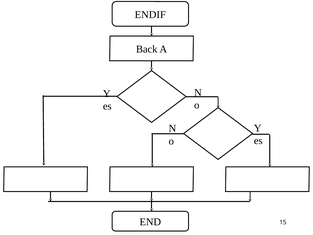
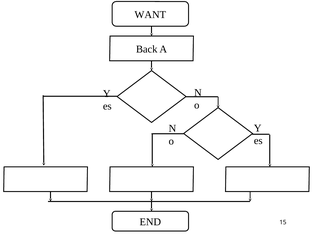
ENDIF: ENDIF -> WANT (150, 15)
